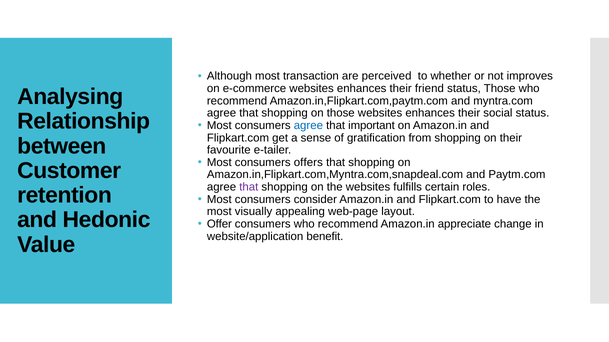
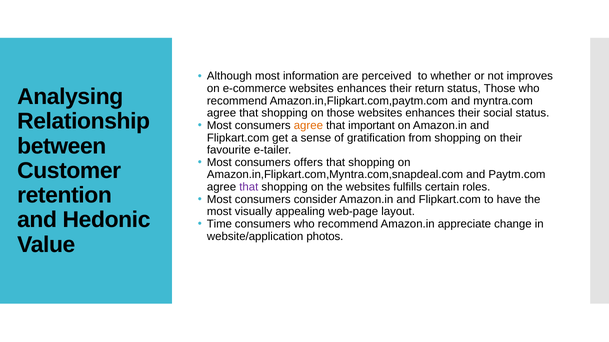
transaction: transaction -> information (311, 76)
friend: friend -> return (430, 89)
agree colour: blue -> orange (308, 126)
Offer: Offer -> Time (219, 224)
benefit: benefit -> photos (325, 237)
